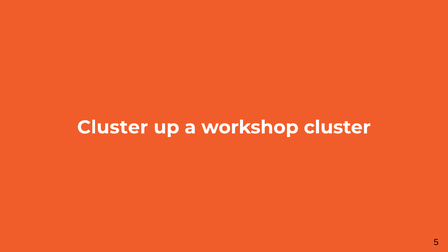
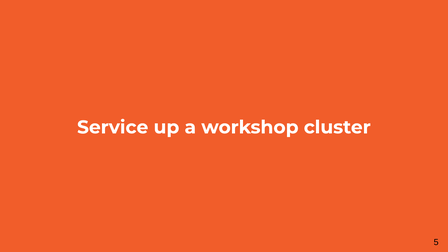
Cluster: Cluster -> Service (113, 127)
